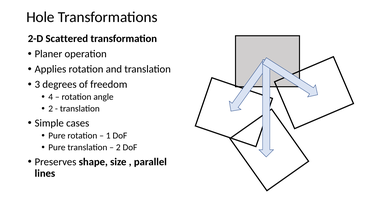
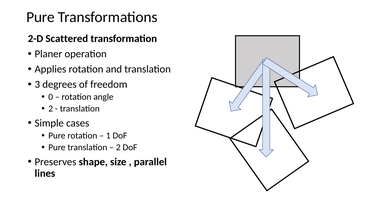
Hole: Hole -> Pure (40, 17)
4: 4 -> 0 (51, 97)
